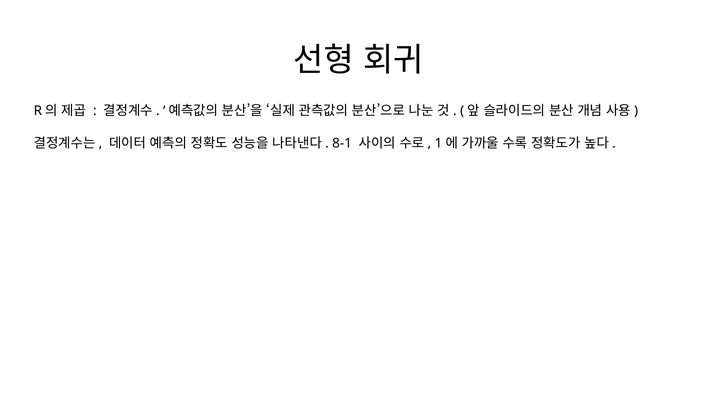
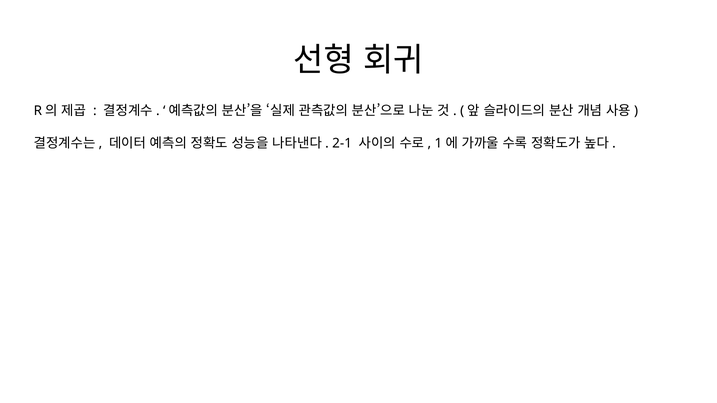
8-1: 8-1 -> 2-1 (342, 143)
